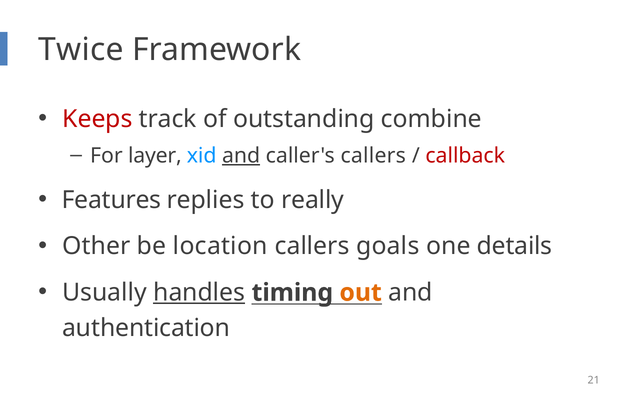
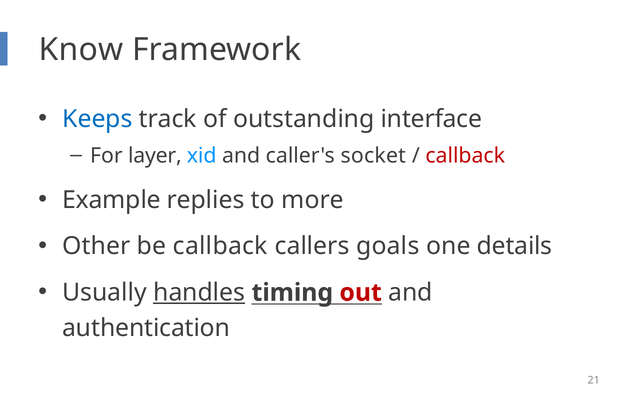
Twice: Twice -> Know (81, 50)
Keeps colour: red -> blue (97, 119)
combine: combine -> interface (431, 119)
and underline: present -> none (241, 155)
caller's callers: callers -> socket (373, 155)
Features: Features -> Example (111, 200)
really: really -> more (313, 200)
be location: location -> callback (220, 246)
out colour: orange -> red (361, 292)
